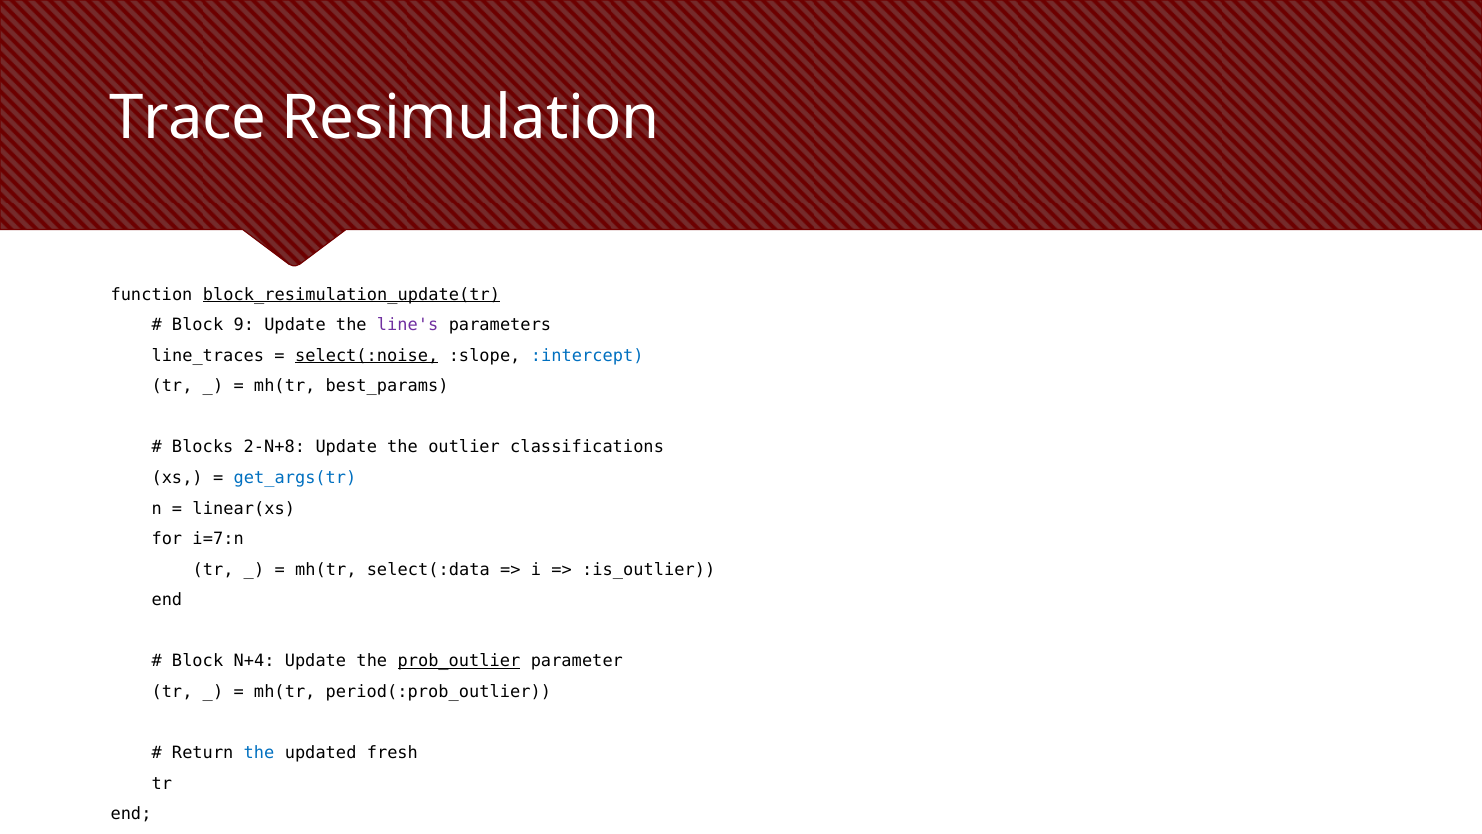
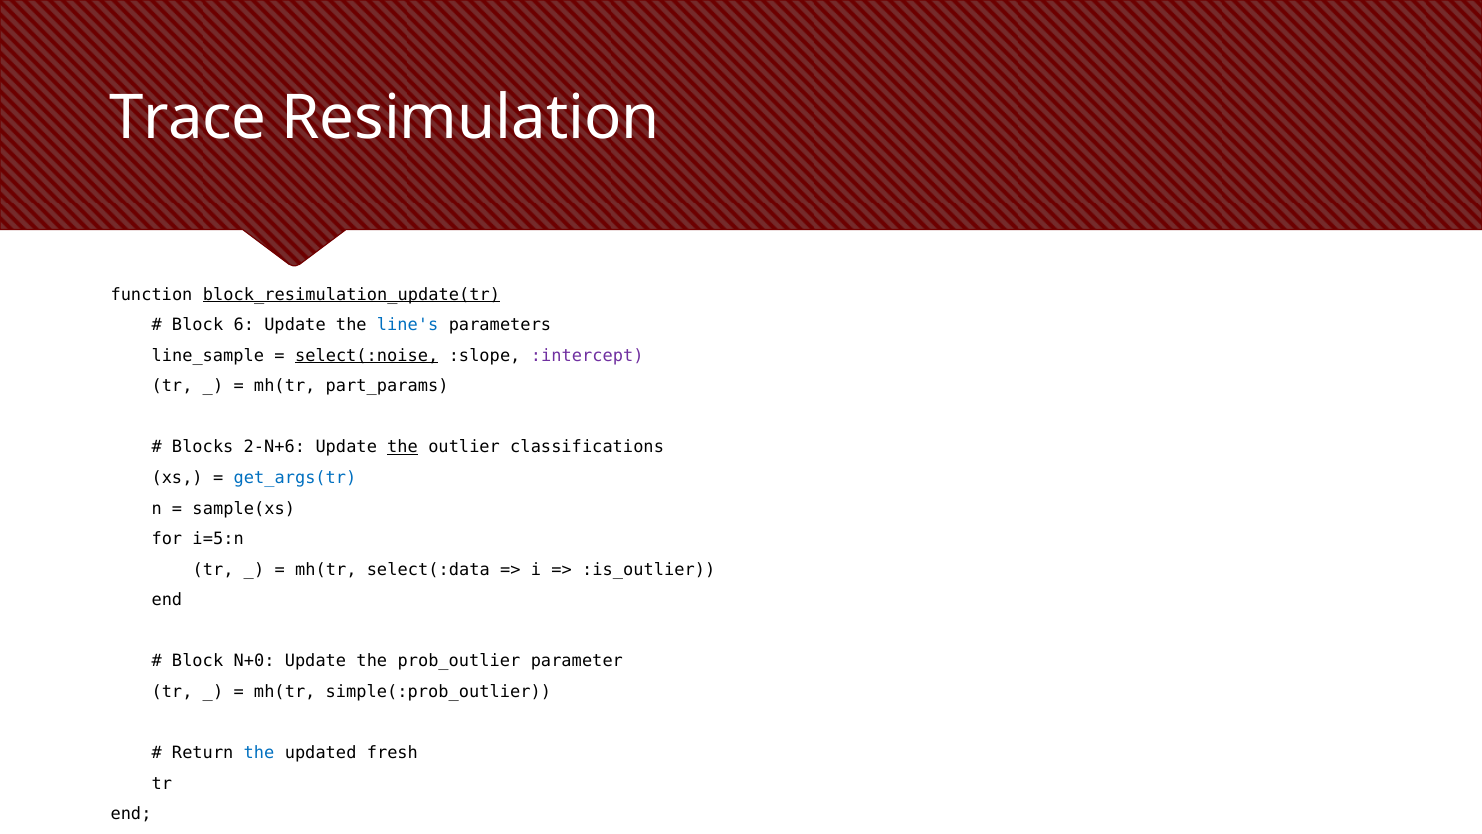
9: 9 -> 6 (244, 325)
line's colour: purple -> blue (408, 325)
line_traces: line_traces -> line_sample (208, 355)
:intercept colour: blue -> purple (587, 355)
best_params: best_params -> part_params (387, 386)
2-N+8: 2-N+8 -> 2-N+6 (274, 447)
the underline: none -> present (403, 447)
linear(xs: linear(xs -> sample(xs (244, 508)
i=7:n: i=7:n -> i=5:n (218, 539)
N+4: N+4 -> N+0 (254, 661)
prob_outlier underline: present -> none (459, 661)
period(:prob_outlier: period(:prob_outlier -> simple(:prob_outlier (438, 691)
